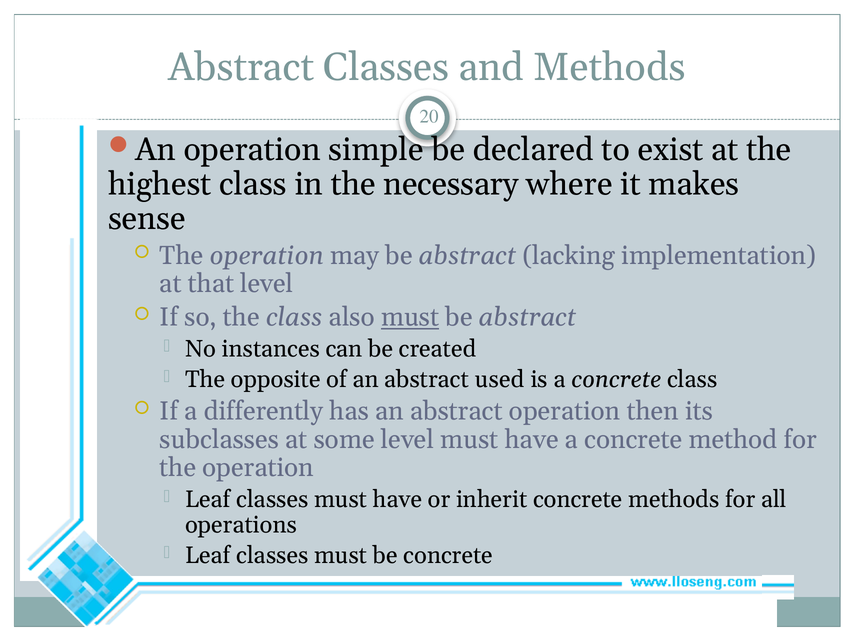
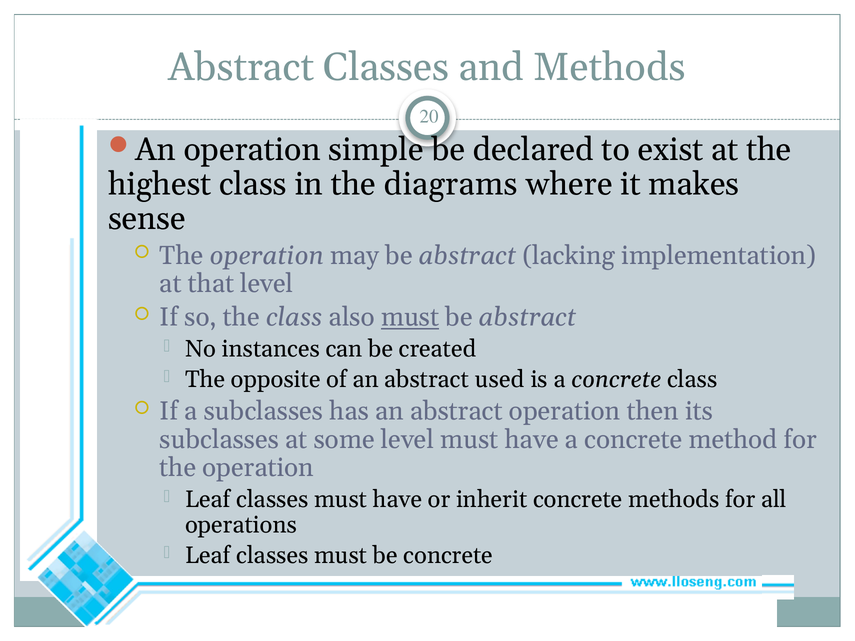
necessary: necessary -> diagrams (451, 184)
a differently: differently -> subclasses (263, 411)
